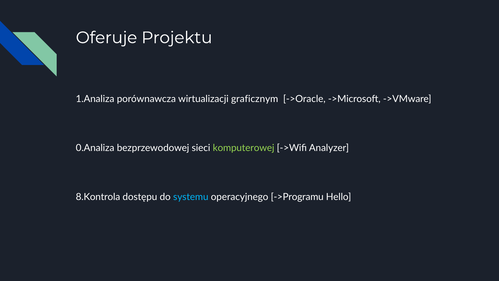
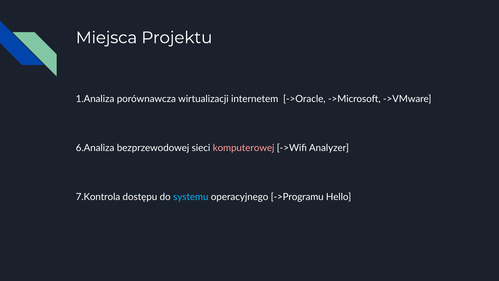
Oferuje: Oferuje -> Miejsca (106, 38)
graficznym: graficznym -> internetem (255, 99)
0.Analiza: 0.Analiza -> 6.Analiza (95, 148)
komputerowej colour: light green -> pink (244, 148)
8.Kontrola: 8.Kontrola -> 7.Kontrola (98, 197)
